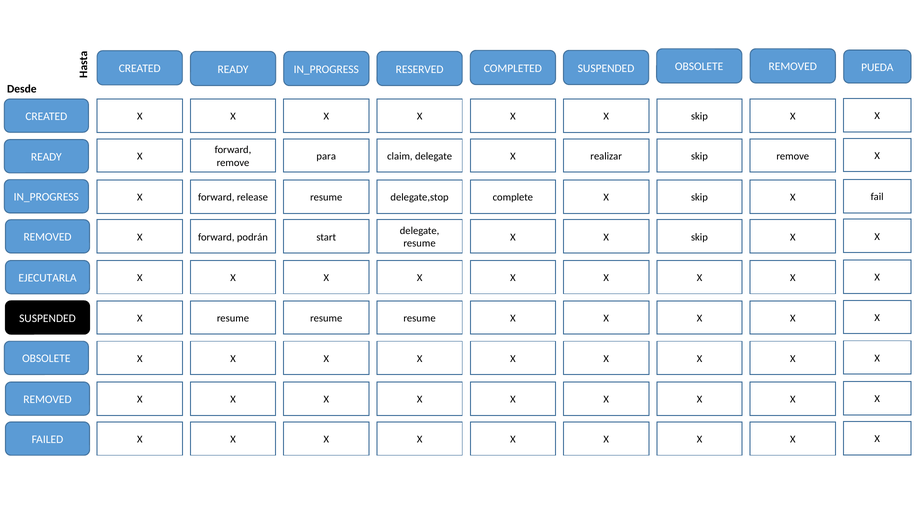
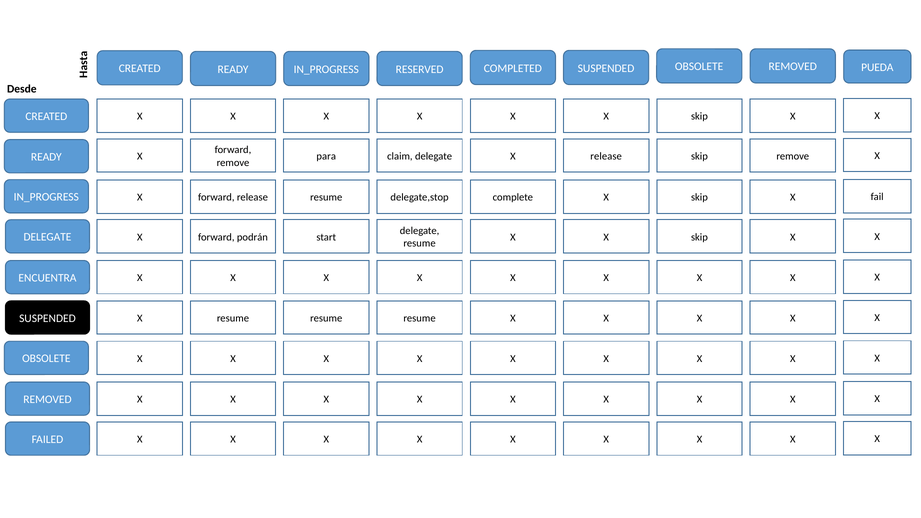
X realizar: realizar -> release (606, 156)
REMOVED: REMOVED -> DELEGATE (47, 237)
EJECUTARLA: EJECUTARLA -> ENCUENTRA (47, 278)
